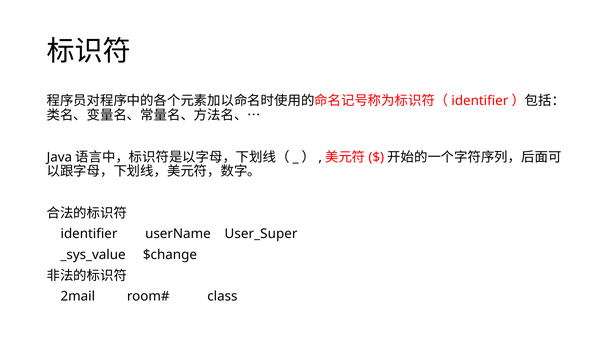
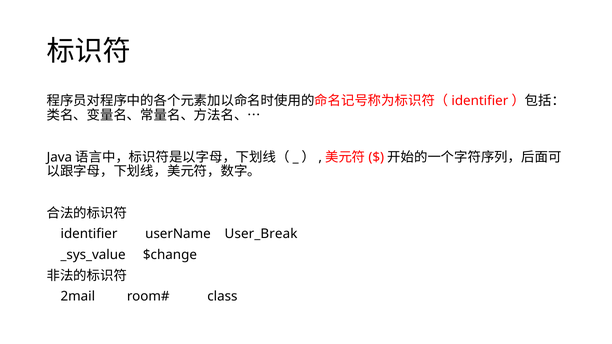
User_Super: User_Super -> User_Break (261, 234)
